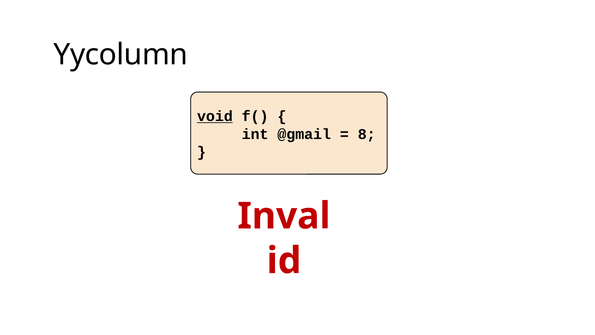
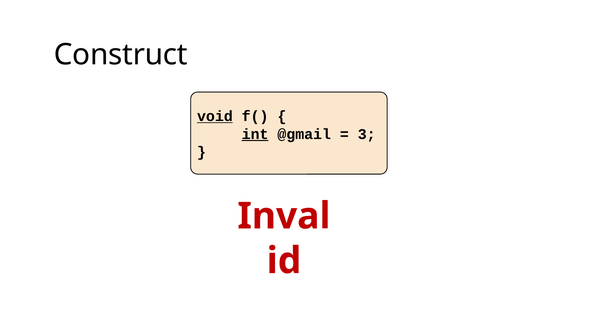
Yycolumn: Yycolumn -> Construct (121, 55)
int underline: none -> present (255, 134)
8: 8 -> 3 (367, 134)
